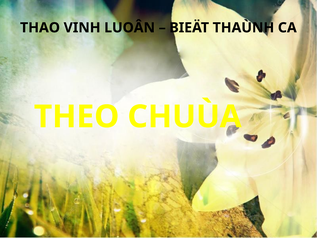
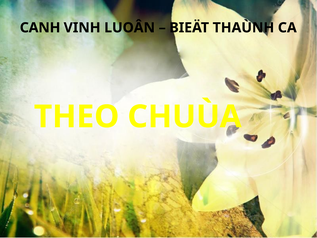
THAO: THAO -> CANH (40, 28)
